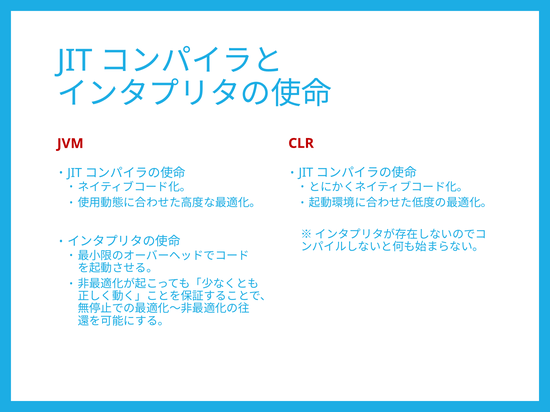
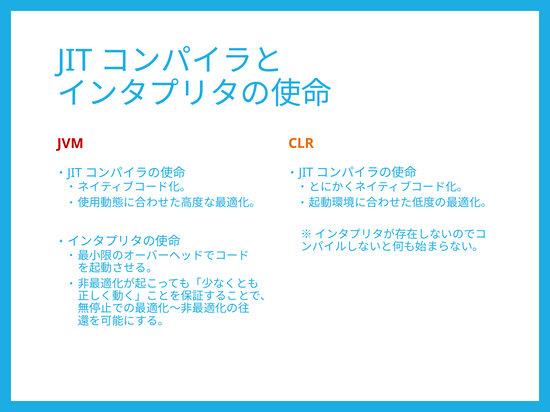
CLR colour: red -> orange (301, 144)
